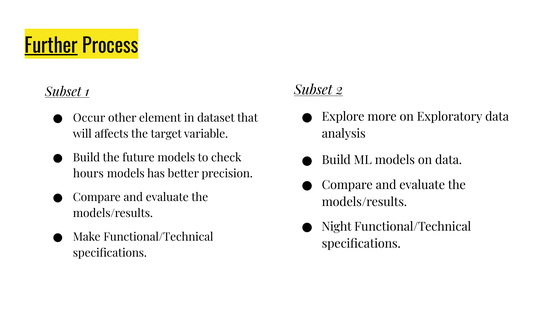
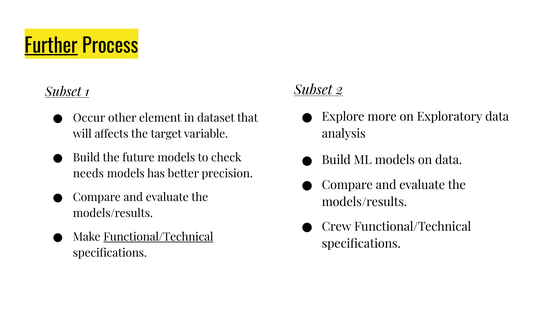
hours: hours -> needs (88, 173)
Night: Night -> Crew (337, 227)
Functional/Technical underline: none -> present (158, 237)
